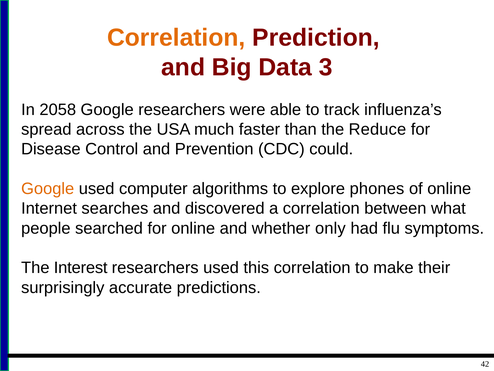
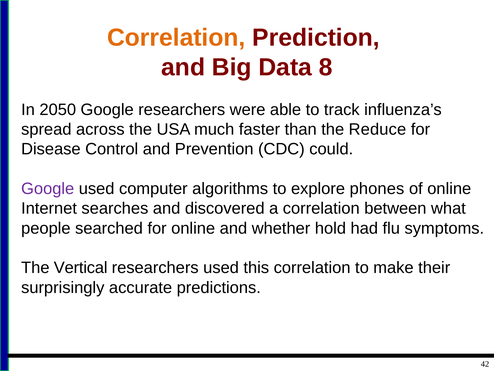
3: 3 -> 8 (326, 67)
2058: 2058 -> 2050 (58, 109)
Google colour: orange -> purple (48, 188)
only: only -> hold (330, 228)
Interest: Interest -> Vertical (81, 268)
